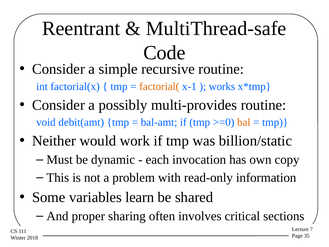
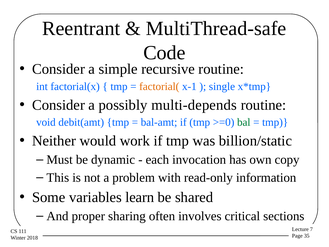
works: works -> single (222, 86)
multi-provides: multi-provides -> multi-depends (194, 105)
bal colour: orange -> green (244, 122)
